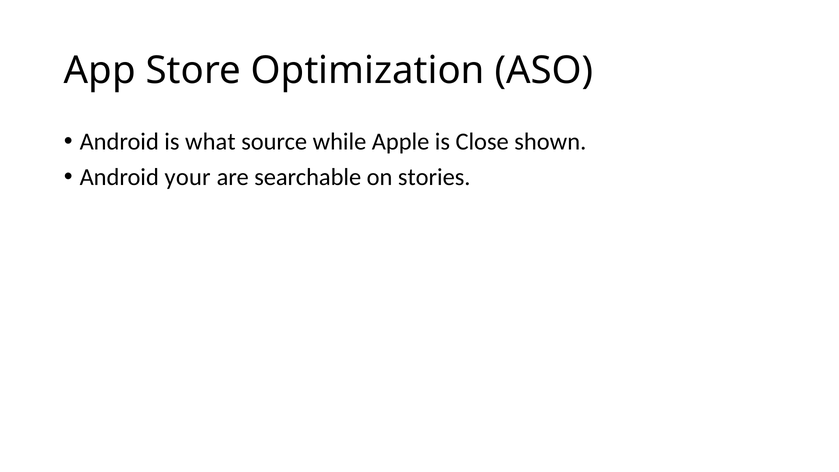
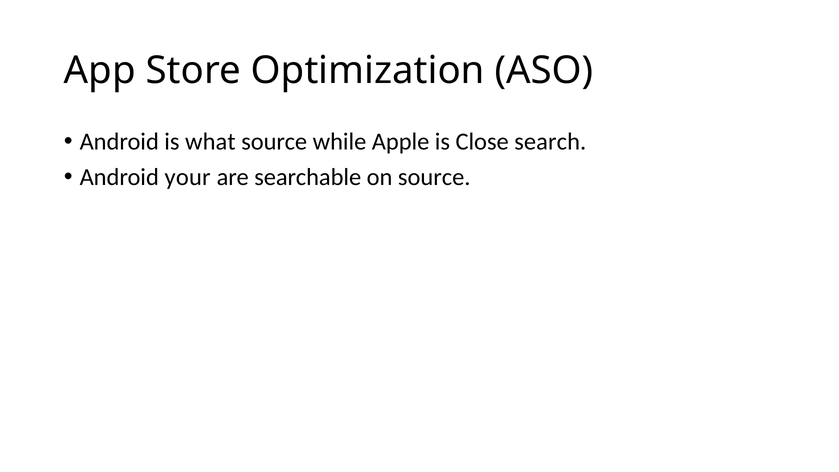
shown: shown -> search (550, 142)
on stories: stories -> source (434, 177)
